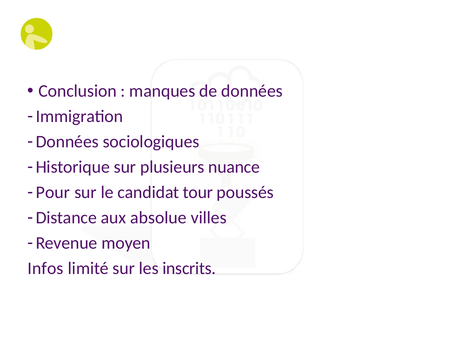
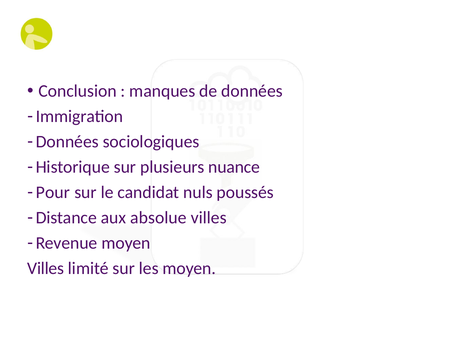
tour: tour -> nuls (198, 193)
Infos: Infos -> Villes (46, 269)
les inscrits: inscrits -> moyen (189, 269)
